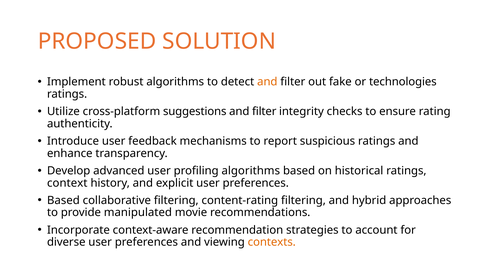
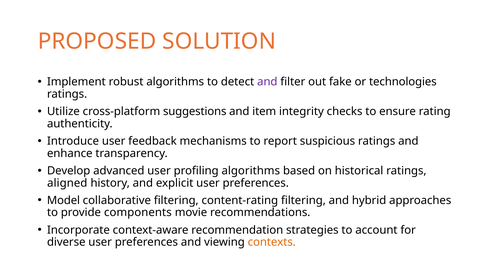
and colour: orange -> purple (267, 82)
filter: filter -> item (264, 112)
context: context -> aligned (67, 183)
Based: Based -> Model (63, 201)
manipulated: manipulated -> components (138, 213)
